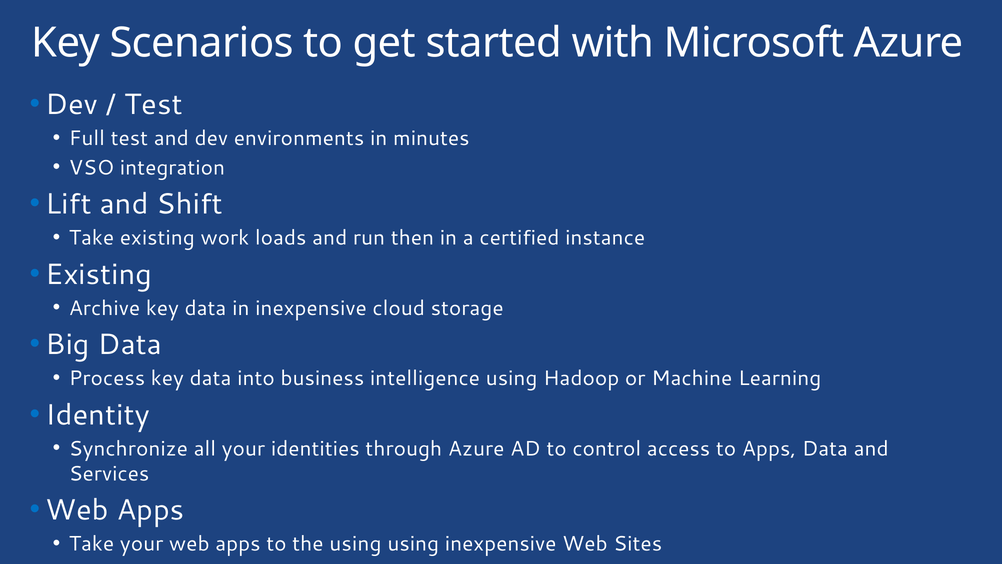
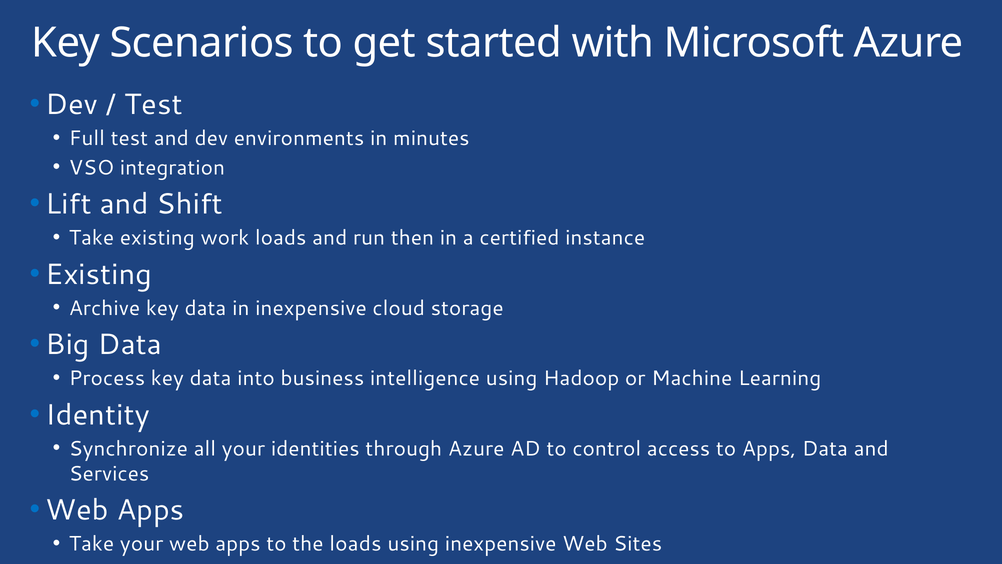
the using: using -> loads (355, 544)
